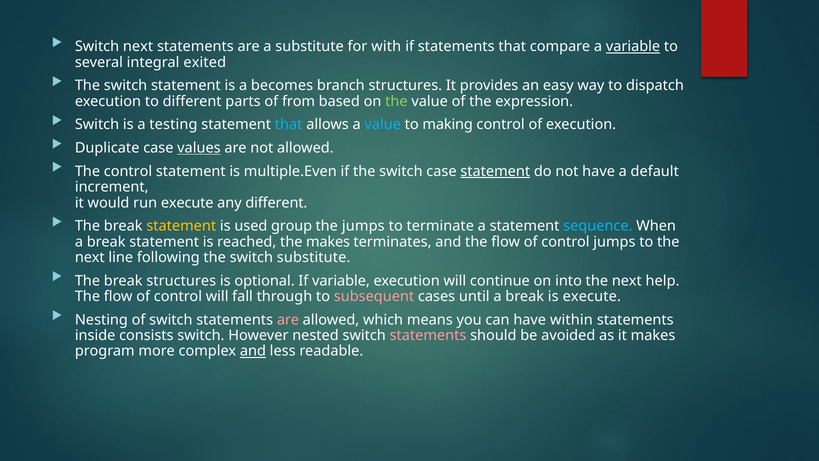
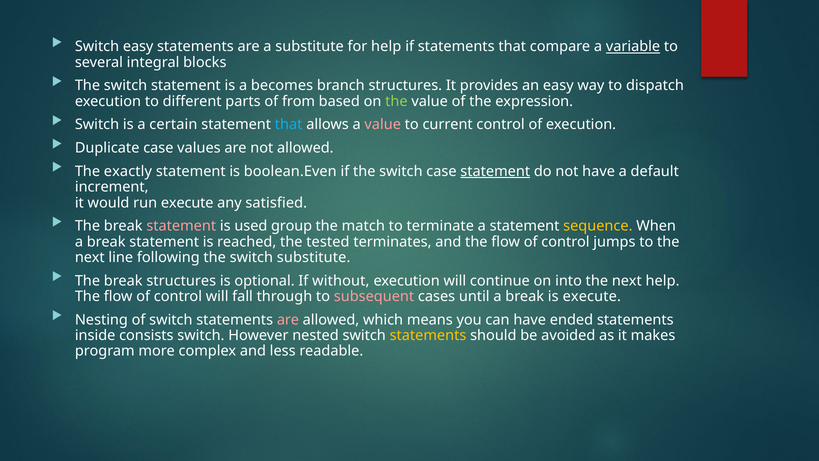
Switch next: next -> easy (138, 47)
for with: with -> help (386, 47)
exited: exited -> blocks (205, 62)
testing: testing -> certain (173, 125)
value colour: light blue -> pink (383, 125)
making: making -> current (448, 125)
values underline: present -> none (199, 148)
The control: control -> exactly (128, 171)
multiple.Even: multiple.Even -> boolean.Even (290, 171)
any different: different -> satisfied (276, 203)
statement colour: yellow -> pink (181, 226)
the jumps: jumps -> match (363, 226)
sequence colour: light blue -> yellow (598, 226)
the makes: makes -> tested (328, 242)
If variable: variable -> without (341, 281)
within: within -> ended (571, 320)
statements colour: pink -> yellow (428, 335)
and underline: present -> none (253, 351)
